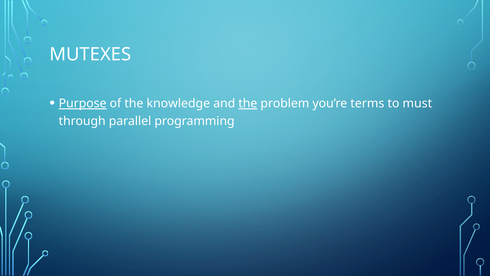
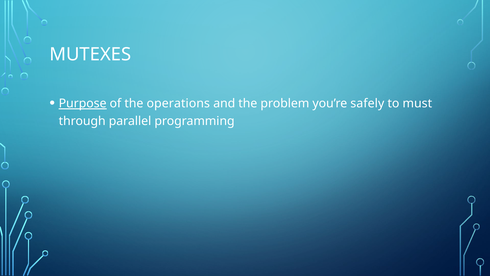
knowledge: knowledge -> operations (178, 103)
the underline: present -> none (248, 103)
terms: terms -> safely (367, 103)
